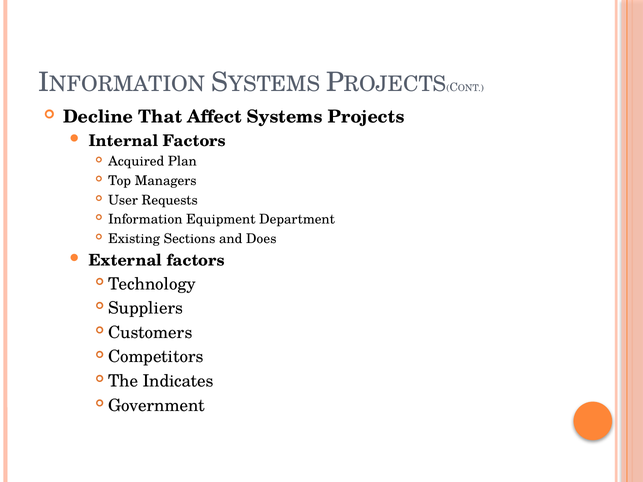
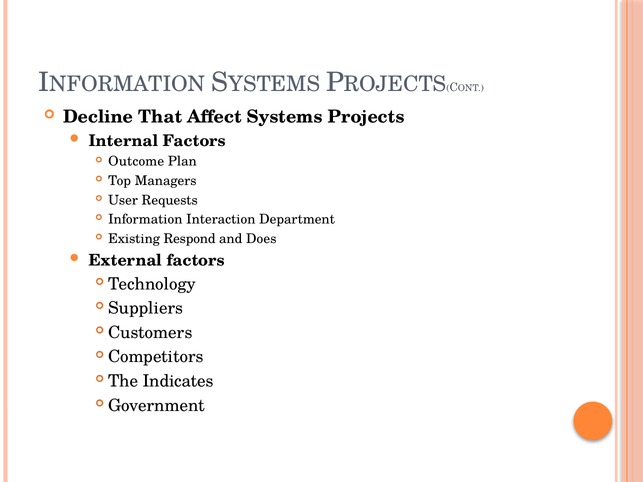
Acquired: Acquired -> Outcome (136, 162)
Equipment: Equipment -> Interaction (221, 220)
Sections: Sections -> Respond (190, 239)
